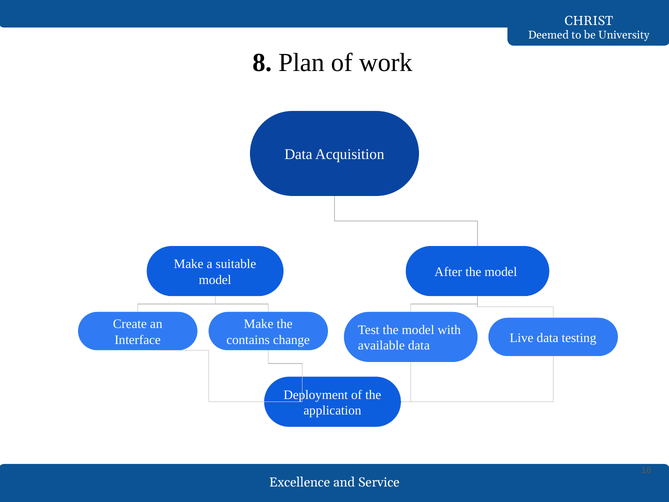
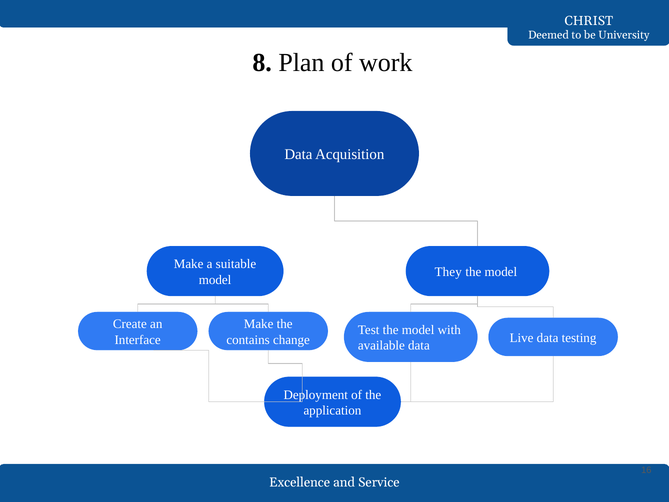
After: After -> They (448, 272)
